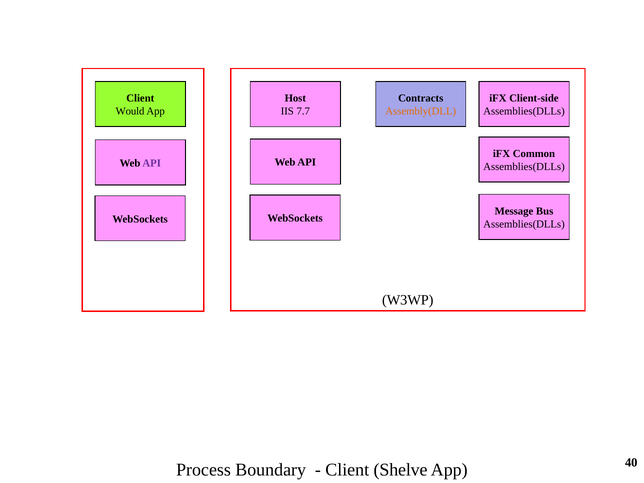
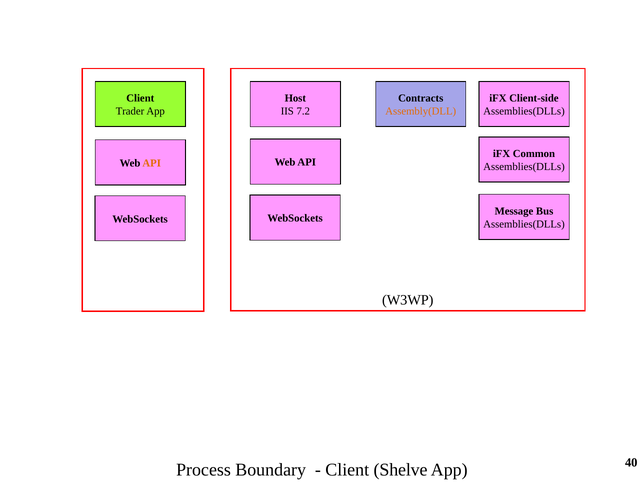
Would: Would -> Trader (130, 111)
7.7: 7.7 -> 7.2 (303, 111)
API colour: purple -> orange (152, 163)
